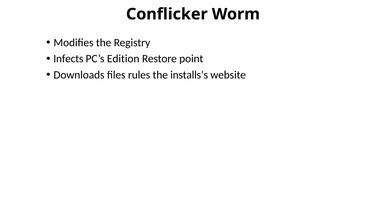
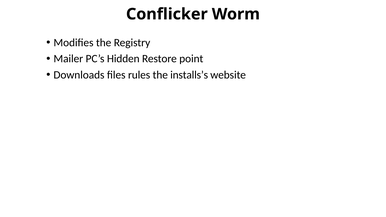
Infects: Infects -> Mailer (68, 59)
Edition: Edition -> Hidden (123, 59)
